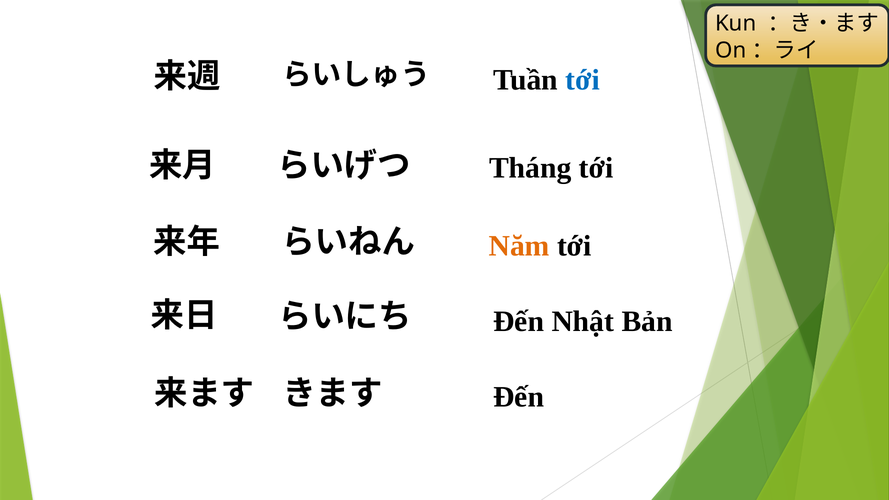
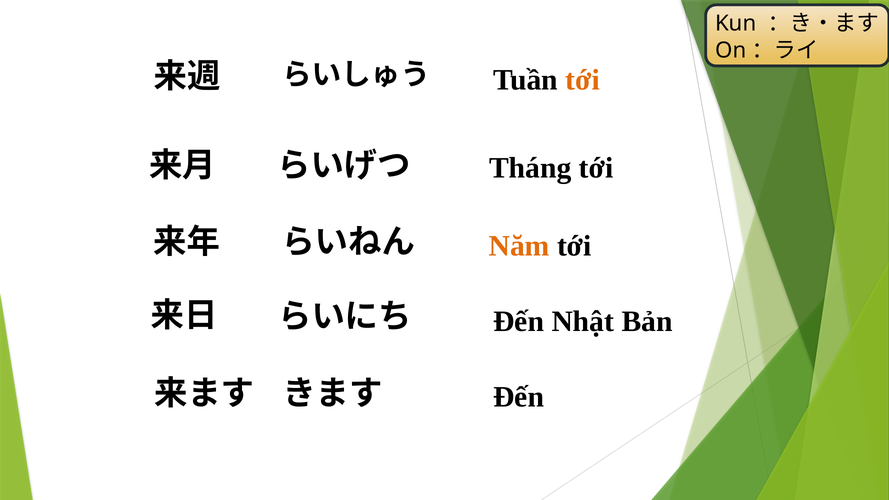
tới colour: blue -> orange (583, 80)
